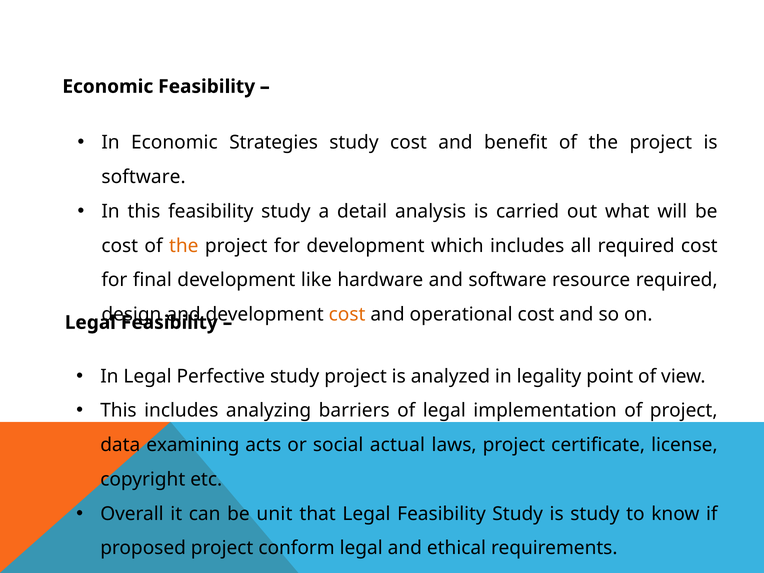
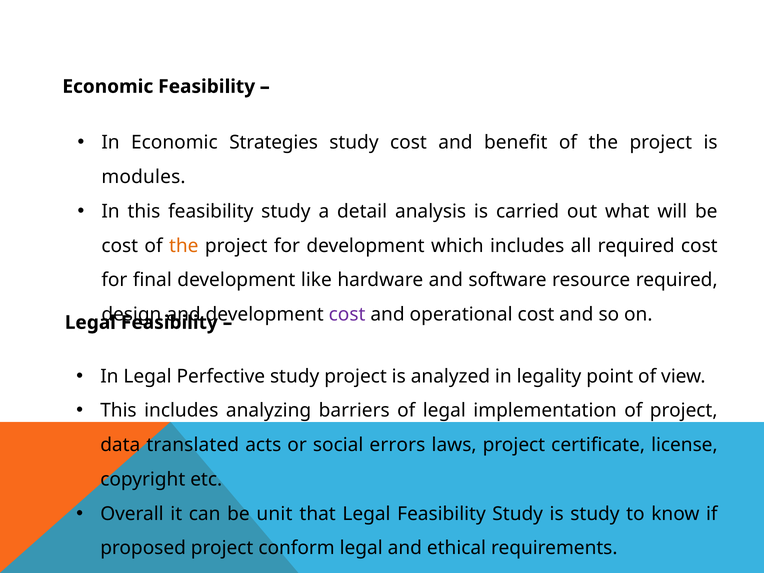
software: software -> modules (144, 177)
cost colour: orange -> purple (347, 314)
examining: examining -> translated (193, 445)
actual: actual -> errors (397, 445)
